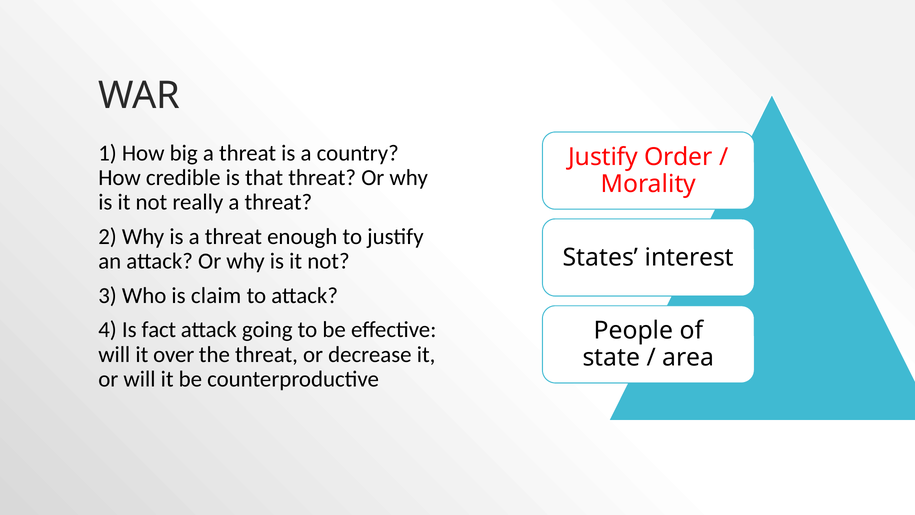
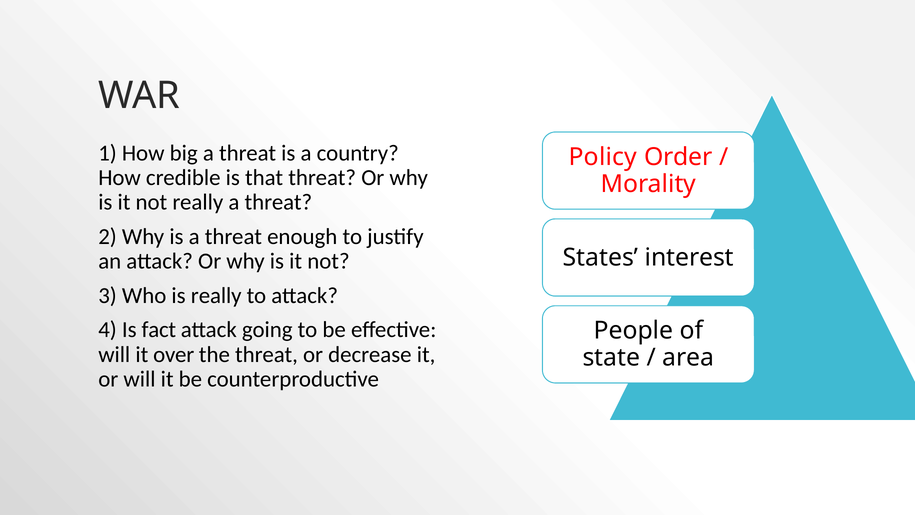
Justify: Justify -> Policy (603, 157)
is claim: claim -> really (216, 296)
